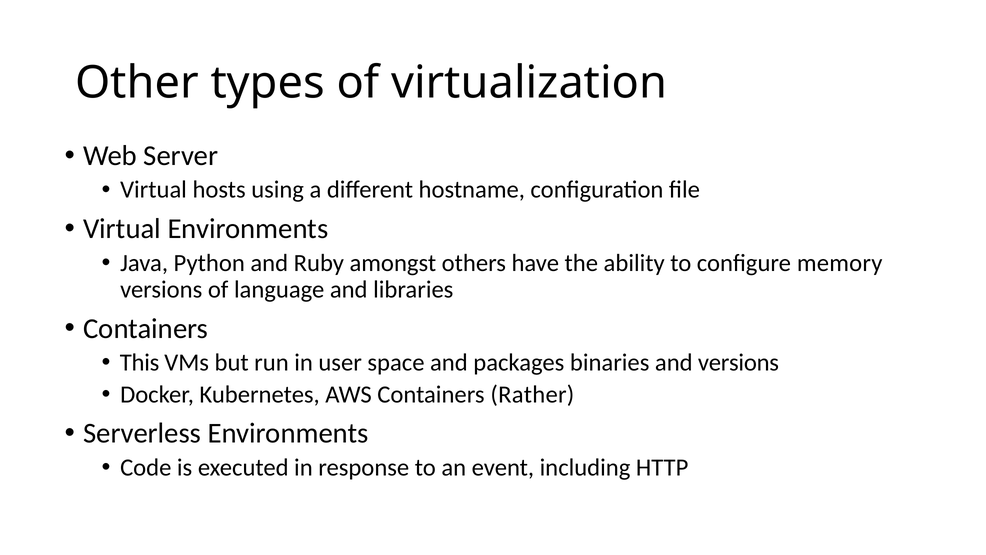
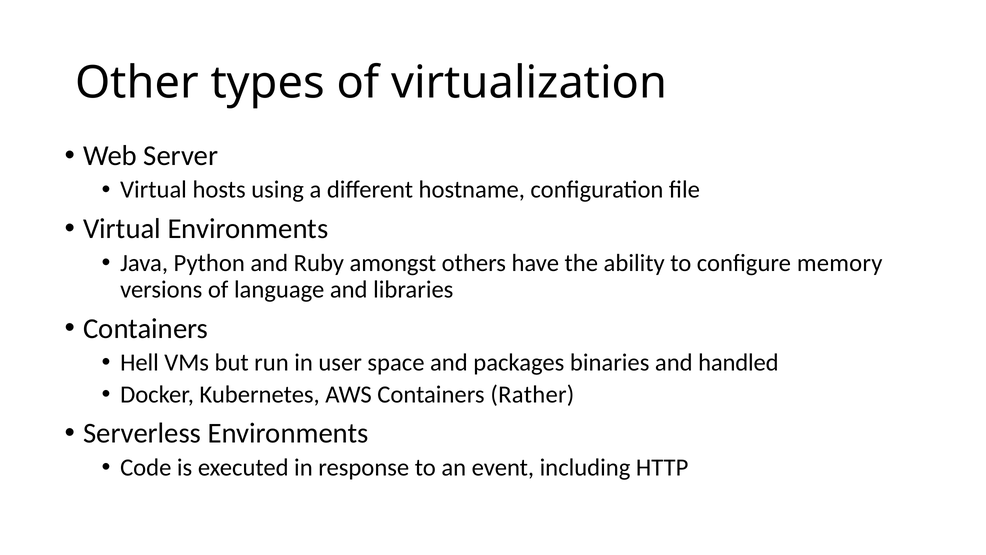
This: This -> Hell (139, 362)
and versions: versions -> handled (738, 362)
